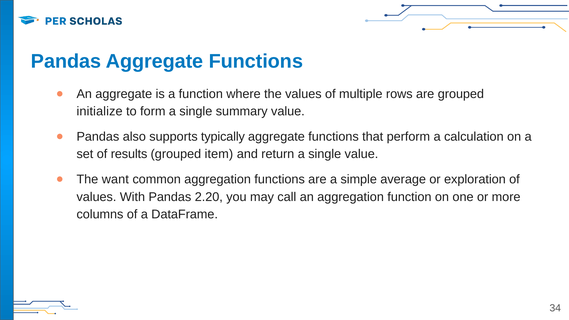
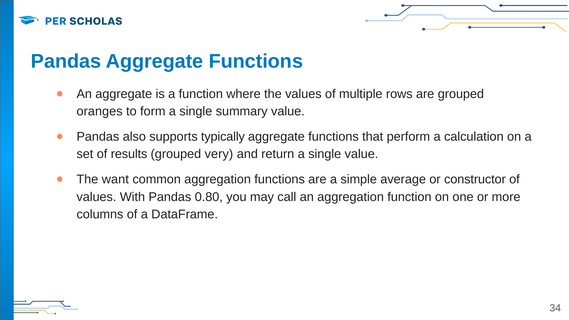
initialize: initialize -> oranges (100, 111)
item: item -> very (219, 154)
exploration: exploration -> constructor (475, 179)
2.20: 2.20 -> 0.80 (209, 197)
